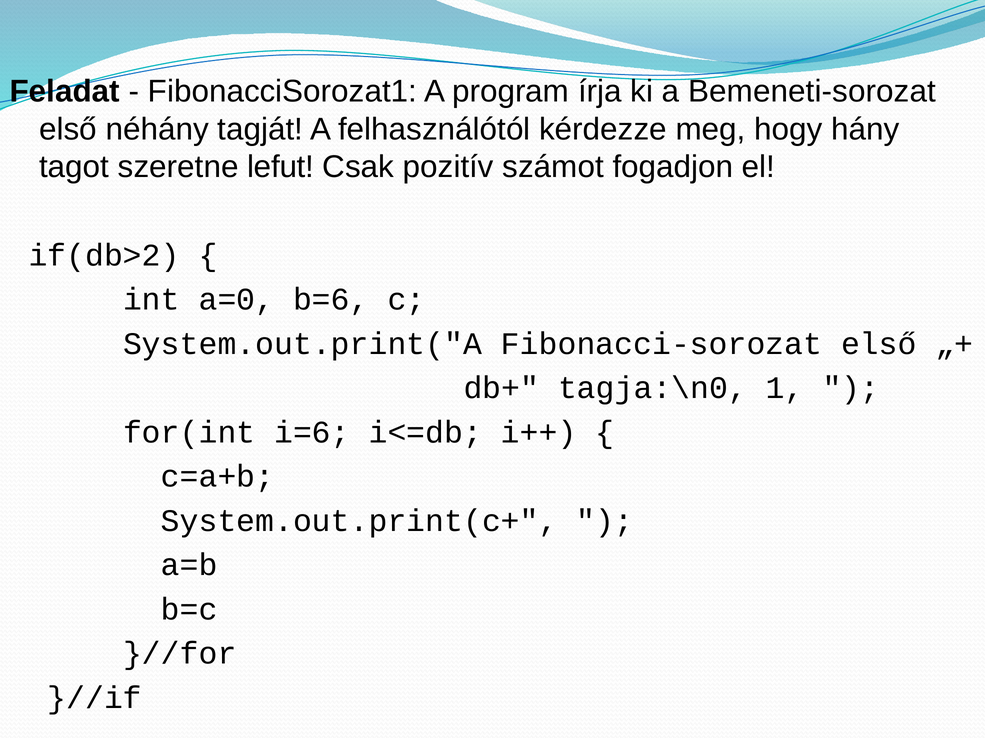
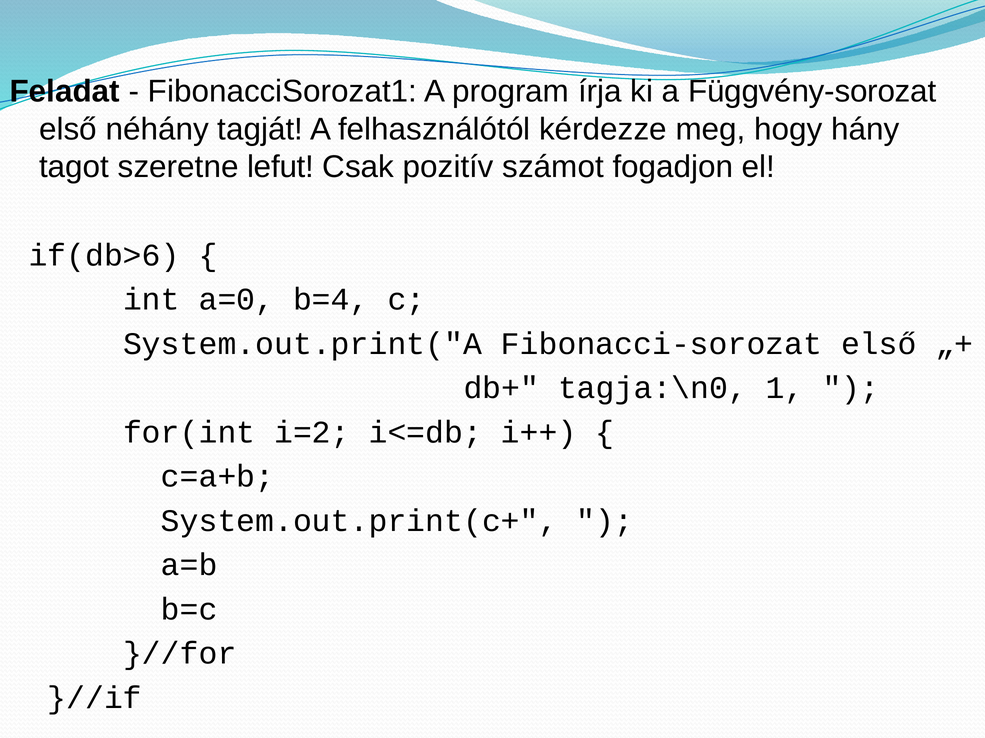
Bemeneti-sorozat: Bemeneti-sorozat -> Függvény-sorozat (812, 92)
if(db>2: if(db>2 -> if(db>6 (104, 256)
b=6: b=6 -> b=4 (331, 300)
i=6: i=6 -> i=2 (312, 433)
